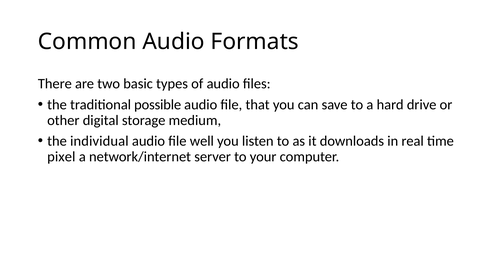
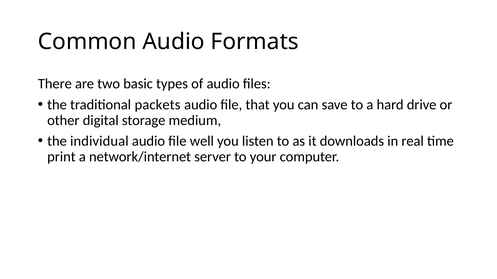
possible: possible -> packets (158, 105)
pixel: pixel -> print (61, 157)
